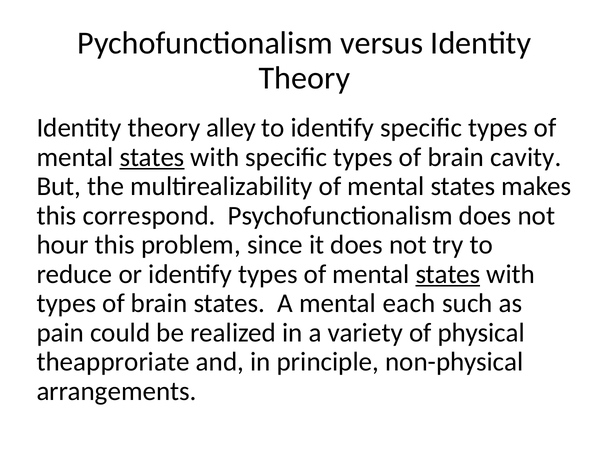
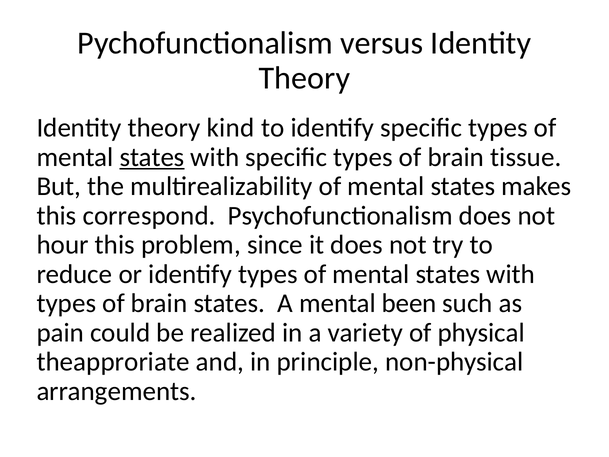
alley: alley -> kind (231, 128)
cavity: cavity -> tissue (526, 157)
states underline: present -> none (448, 274)
each: each -> been (409, 303)
